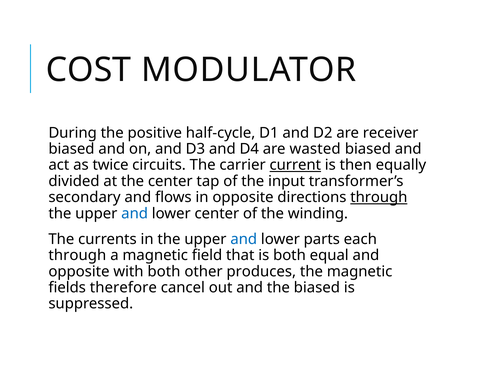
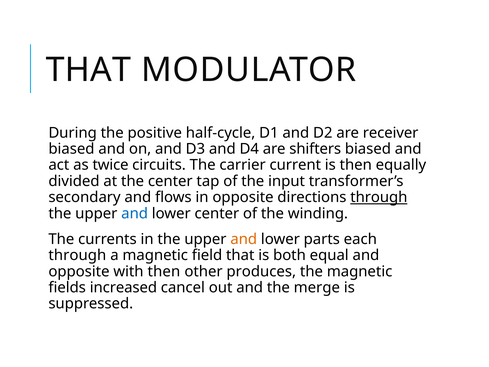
COST: COST -> THAT (88, 70)
wasted: wasted -> shifters (315, 149)
current underline: present -> none (295, 165)
and colour: blue -> orange (244, 239)
with both: both -> then (164, 271)
therefore: therefore -> increased (123, 287)
the biased: biased -> merge (317, 287)
